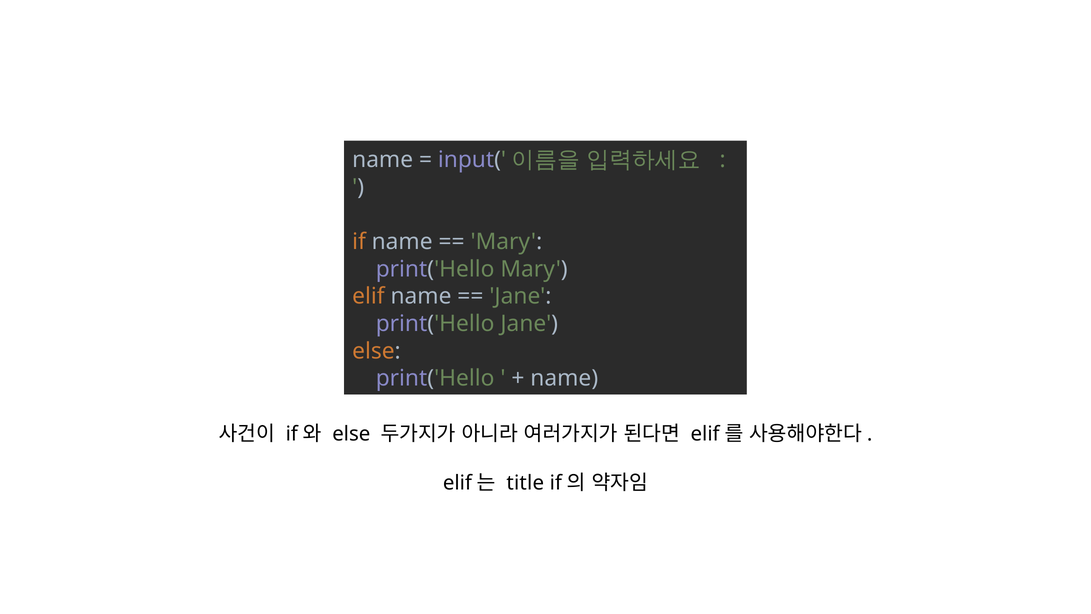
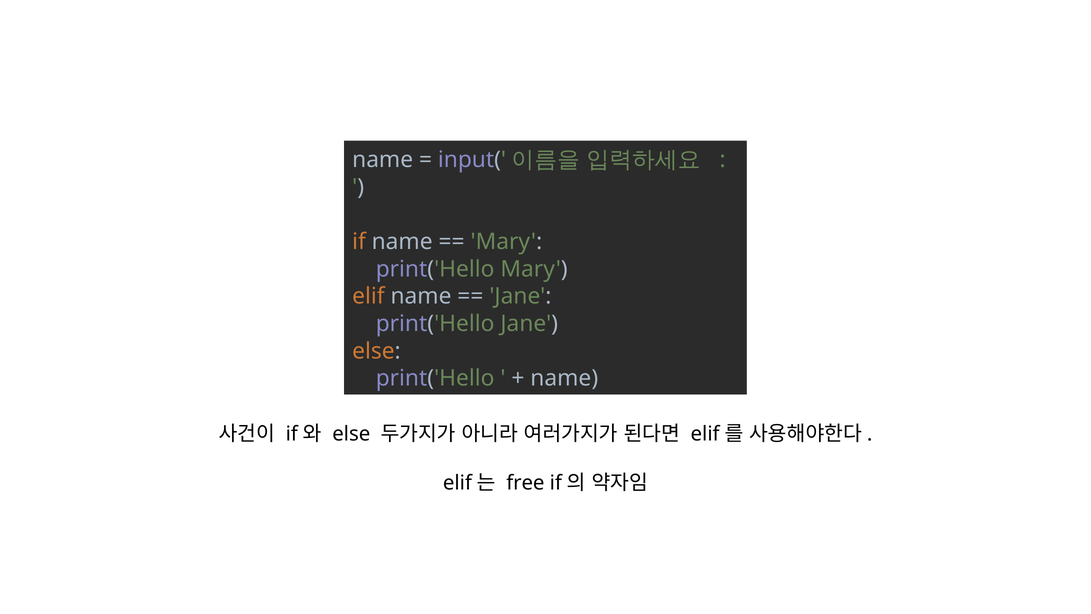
title: title -> free (525, 483)
